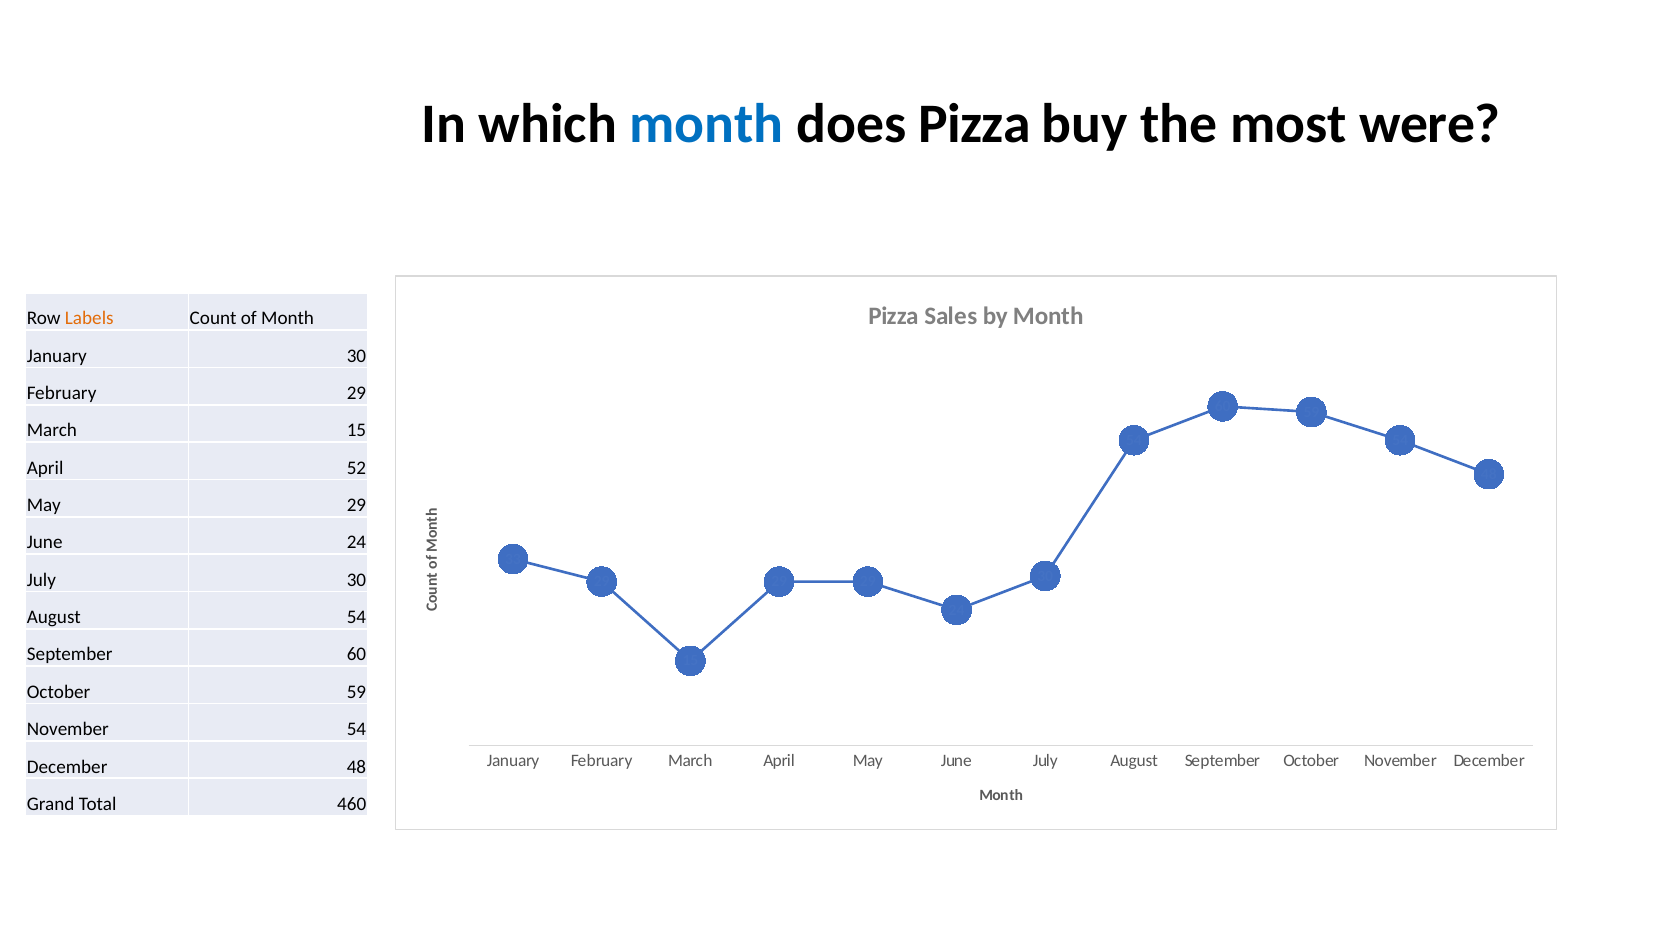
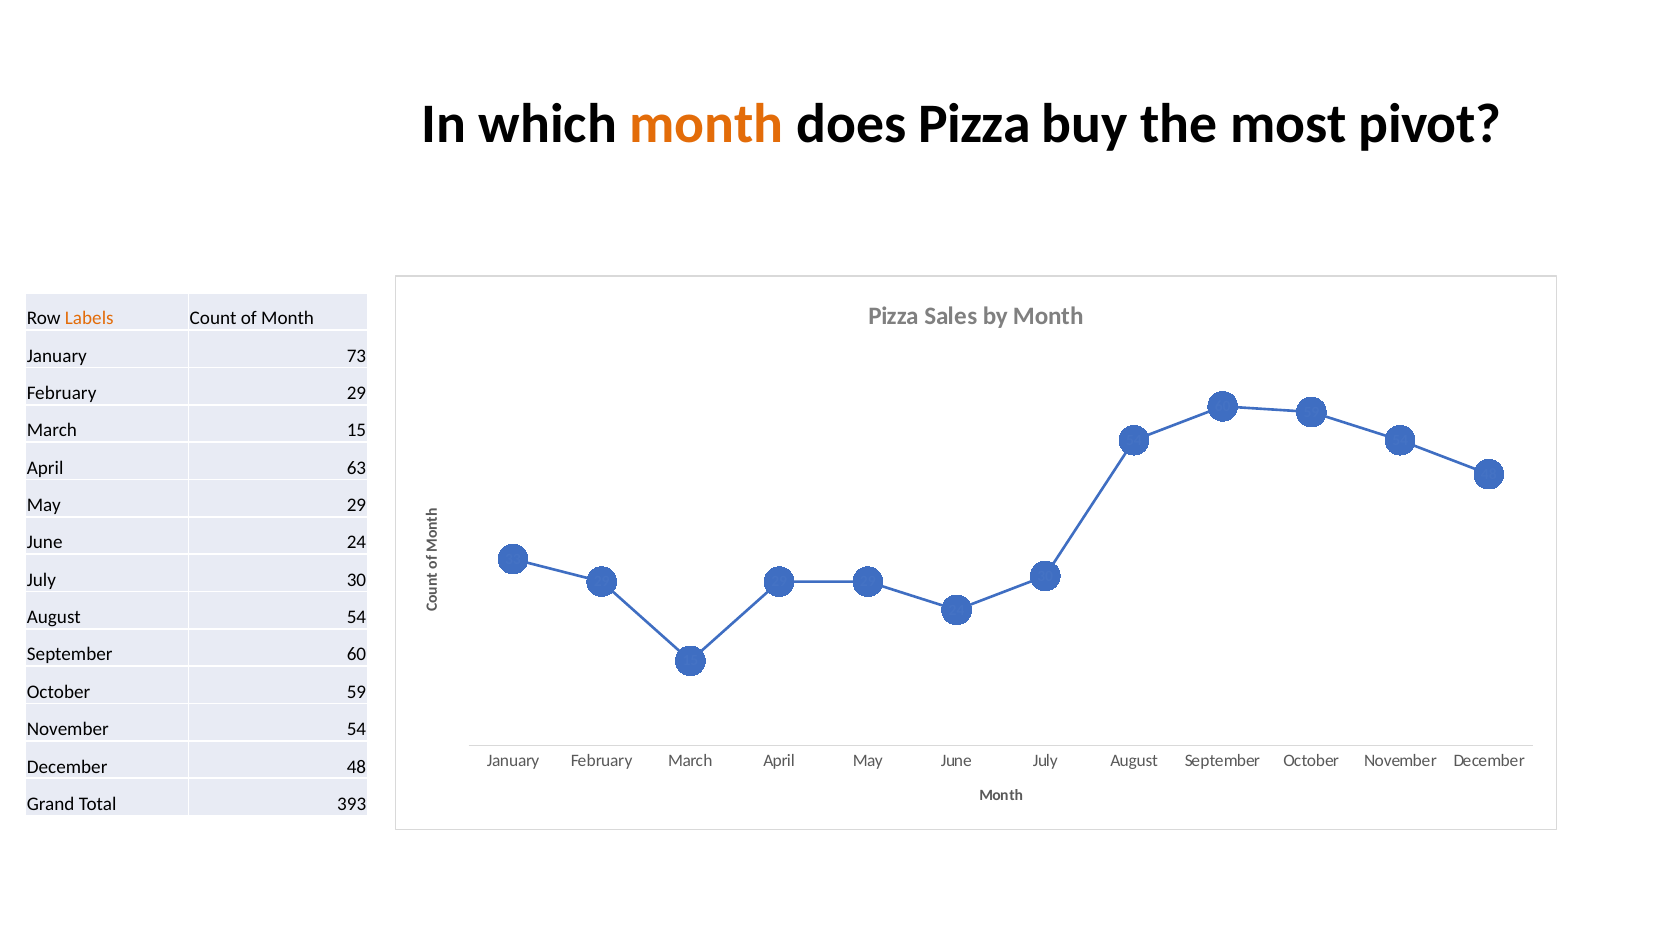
month colour: blue -> orange (707, 124)
were: were -> pivot (1430, 124)
January 30: 30 -> 73 (356, 356)
52: 52 -> 63 (356, 468)
460: 460 -> 393 (352, 804)
